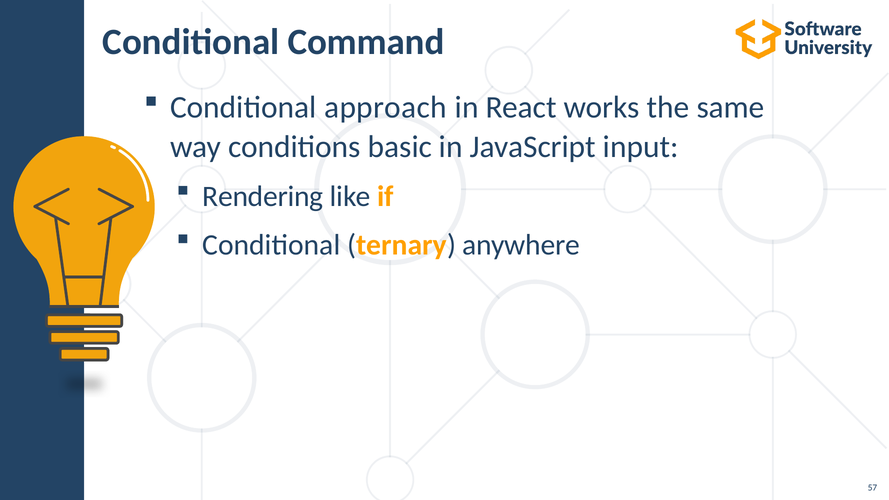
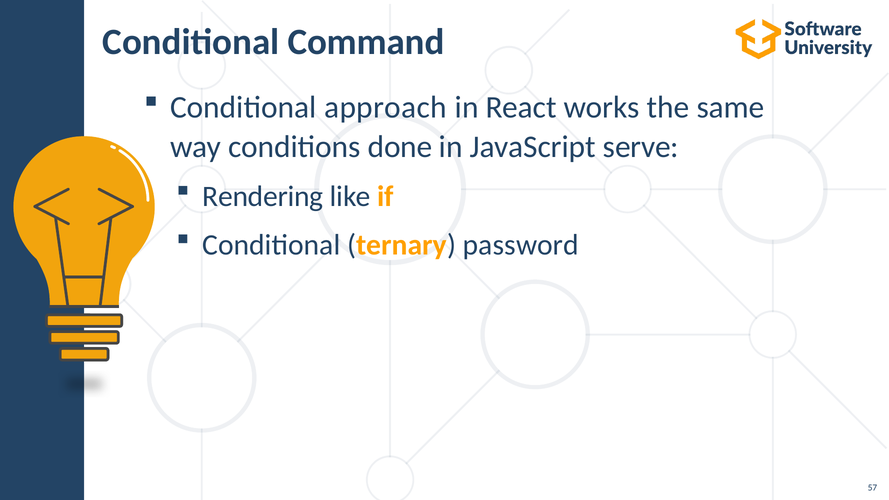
basic: basic -> done (400, 147)
input: input -> serve (641, 147)
anywhere: anywhere -> password (521, 245)
